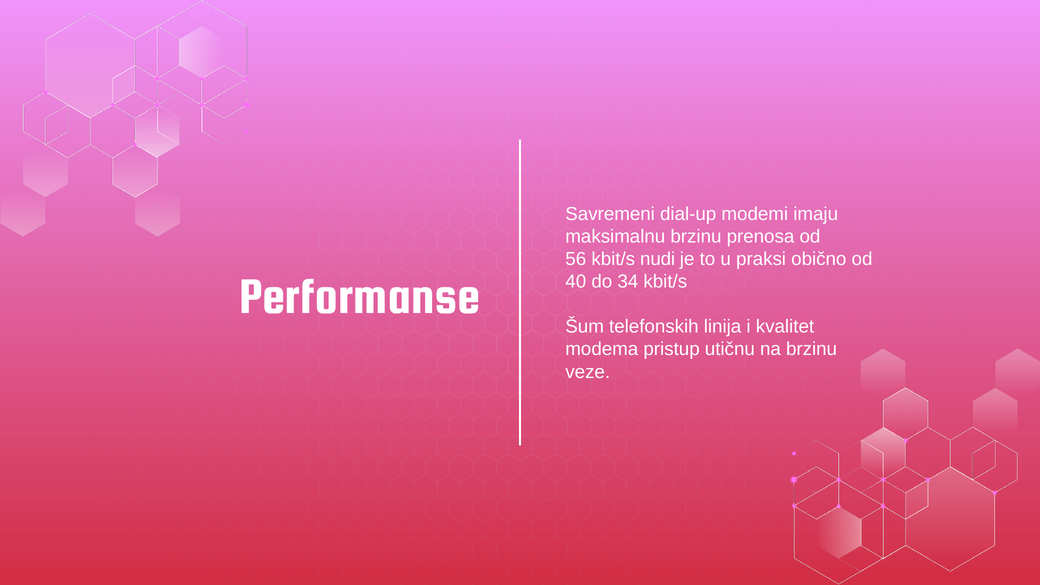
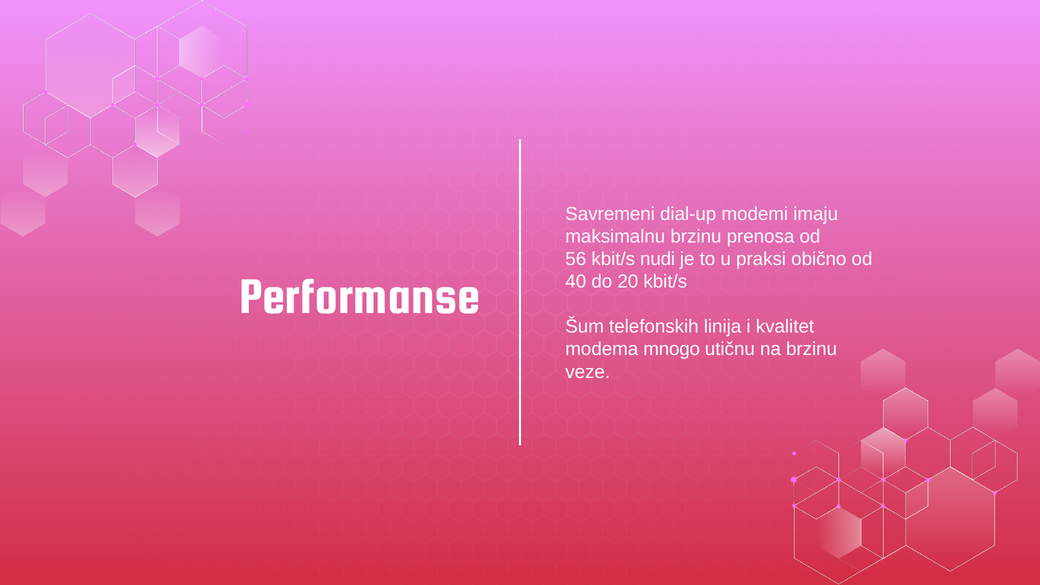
34: 34 -> 20 (628, 282)
pristup: pristup -> mnogo (672, 349)
